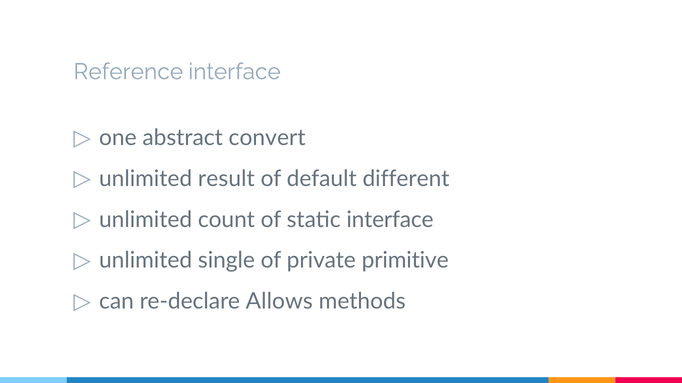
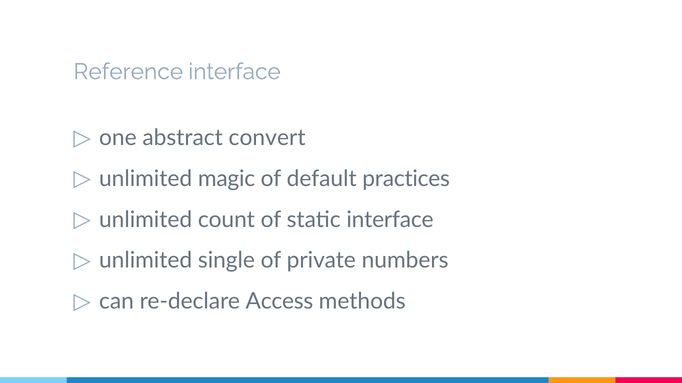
result: result -> magic (227, 179)
different: different -> practices (406, 179)
primitive: primitive -> numbers (405, 261)
Allows: Allows -> Access (279, 302)
